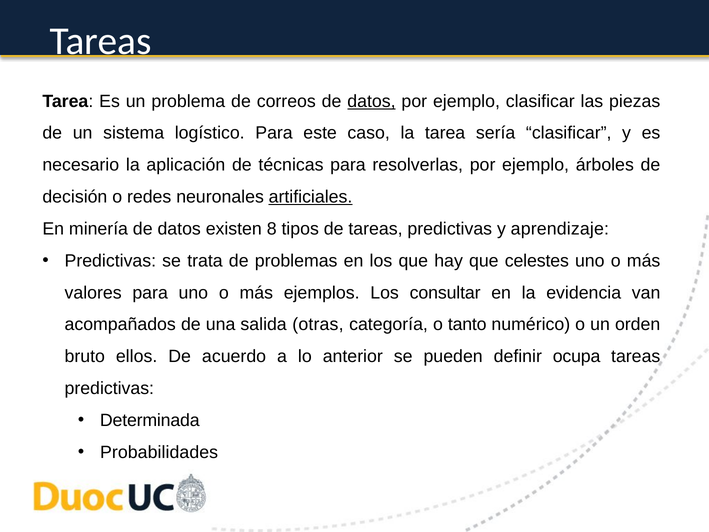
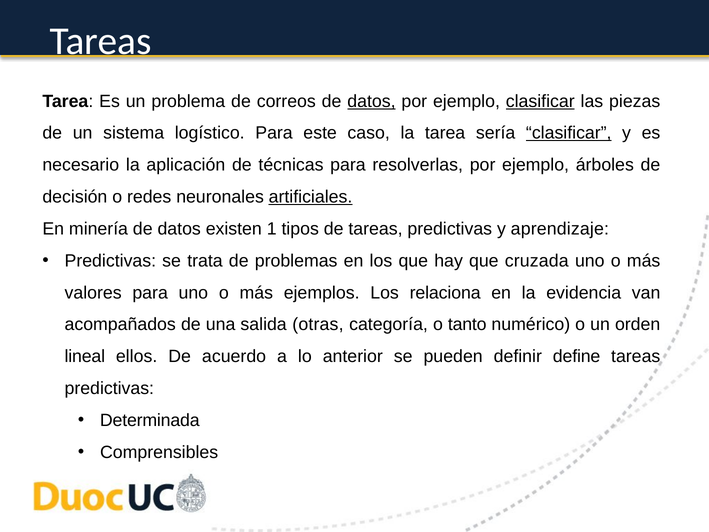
clasificar underline: none -> present (540, 101)
clasificar underline: none -> present (569, 133)
8: 8 -> 1 (272, 229)
celestes: celestes -> cruzada (537, 261)
consultar: consultar -> relaciona (445, 293)
bruto: bruto -> lineal (85, 356)
ocupa: ocupa -> define (577, 356)
Probabilidades: Probabilidades -> Comprensibles (159, 452)
